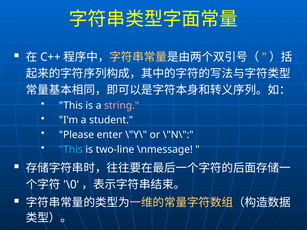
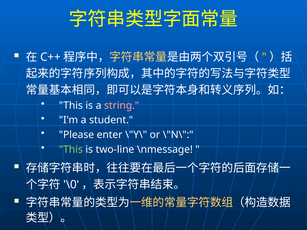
This colour: light blue -> light green (71, 150)
